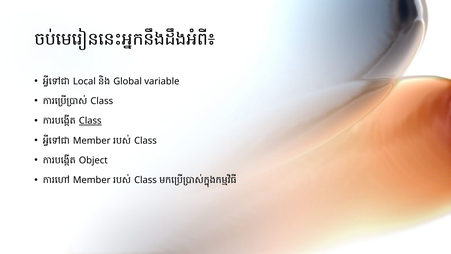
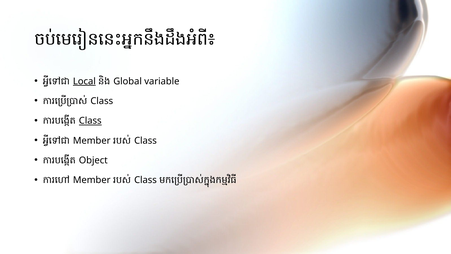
Local underline: none -> present (84, 81)
